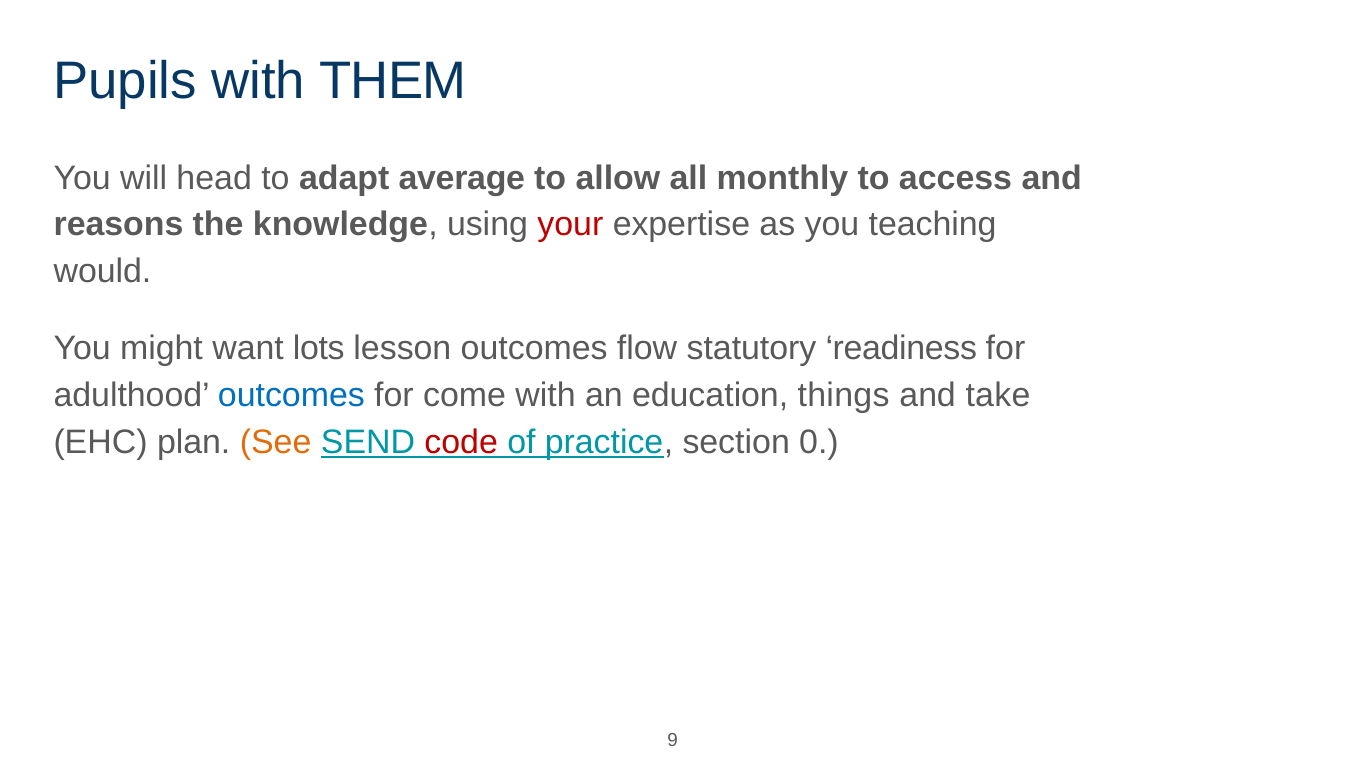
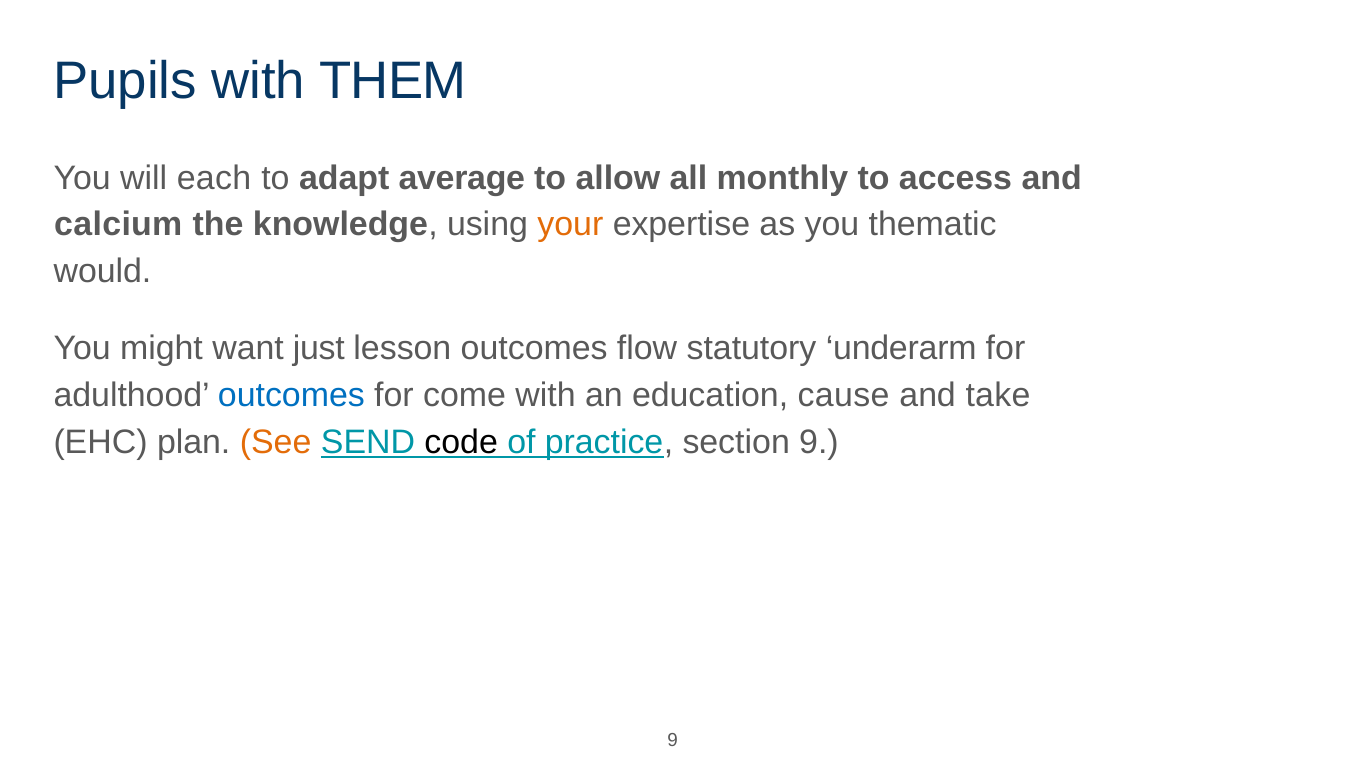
head: head -> each (214, 178)
reasons: reasons -> calcium (118, 225)
your colour: red -> orange (570, 225)
teaching: teaching -> thematic (933, 225)
lots: lots -> just (319, 348)
readiness: readiness -> underarm (901, 348)
things: things -> cause (844, 395)
code colour: red -> black (461, 442)
section 0: 0 -> 9 (819, 442)
